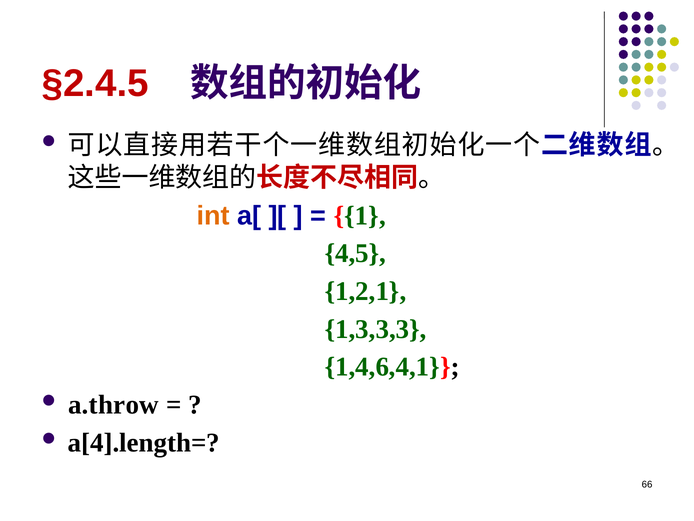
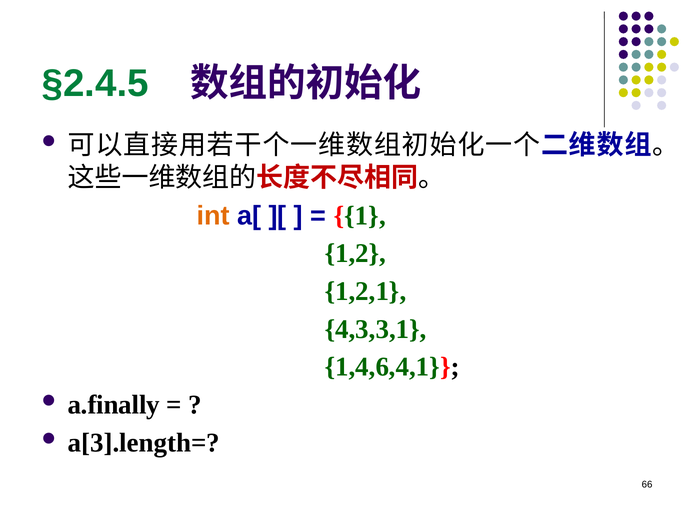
§2.4.5 colour: red -> green (95, 84)
4,5: 4,5 -> 1,2 (355, 253)
1,3,3,3: 1,3,3,3 -> 4,3,3,1 (376, 329)
a.throw: a.throw -> a.finally (114, 404)
a[4].length=: a[4].length= -> a[3].length= (144, 442)
